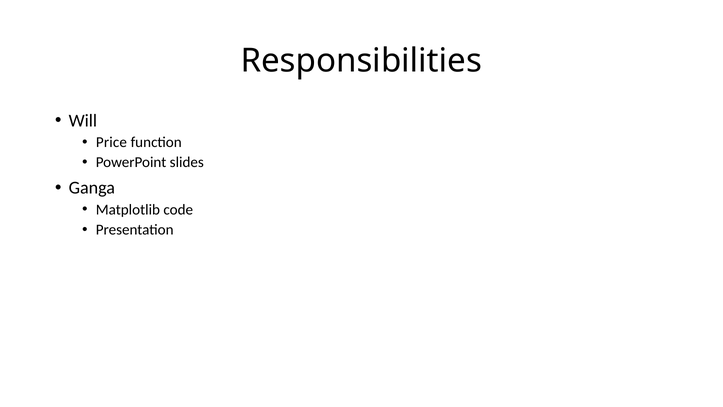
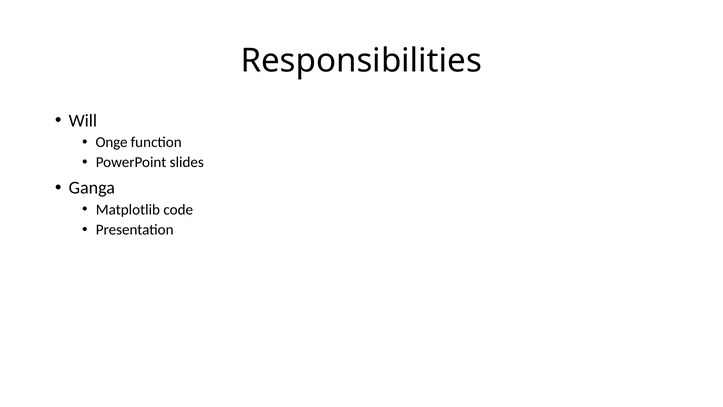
Price: Price -> Onge (112, 142)
